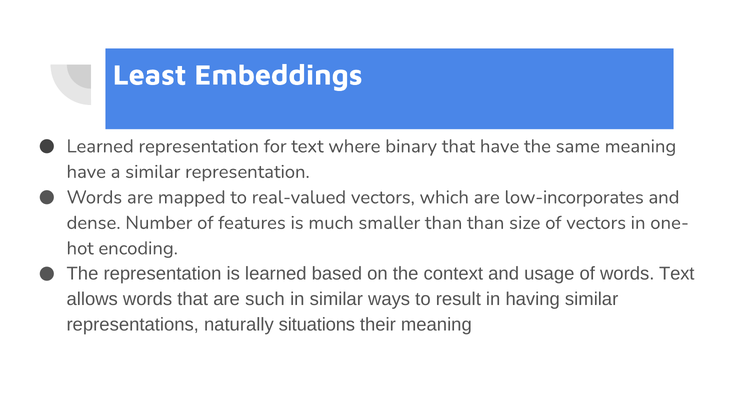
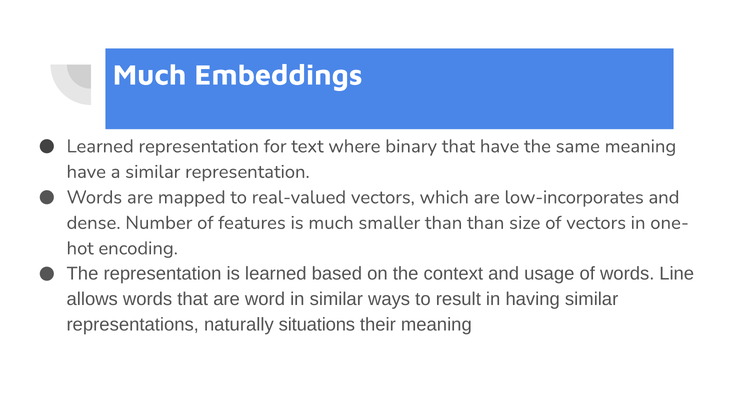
Least: Least -> Much (150, 75)
words Text: Text -> Line (677, 274)
such: such -> word (265, 299)
